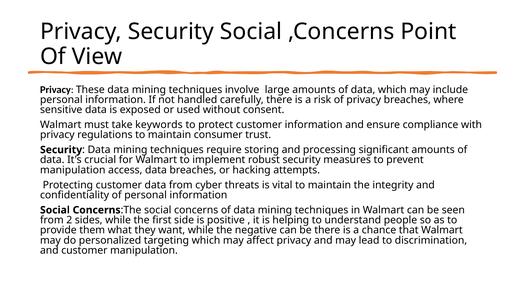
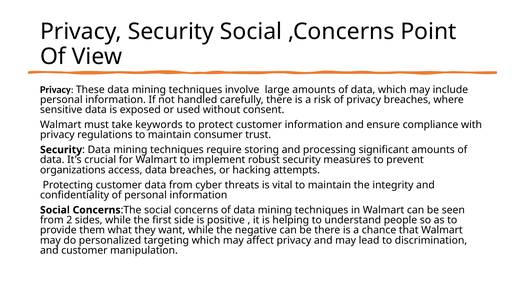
manipulation: manipulation -> organizations (73, 170)
